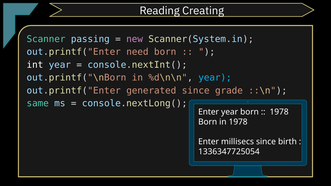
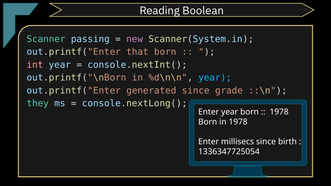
Creating: Creating -> Boolean (203, 11)
need: need -> that (137, 52)
int colour: white -> pink (35, 65)
same: same -> they (38, 103)
